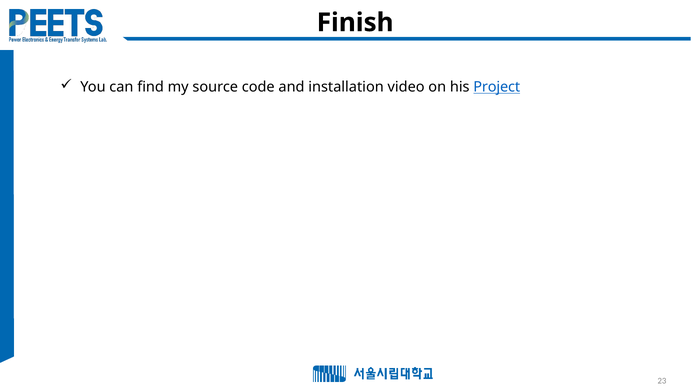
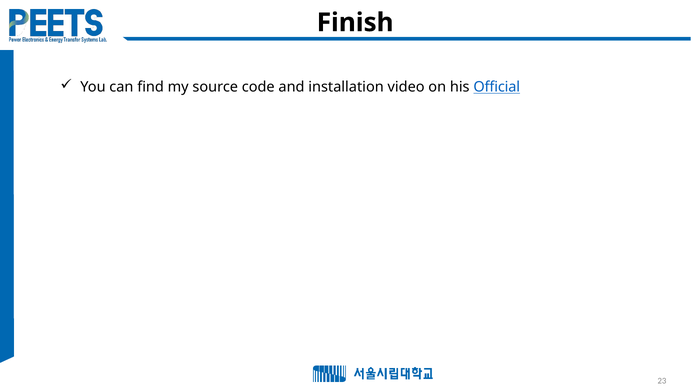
Project: Project -> Official (497, 87)
